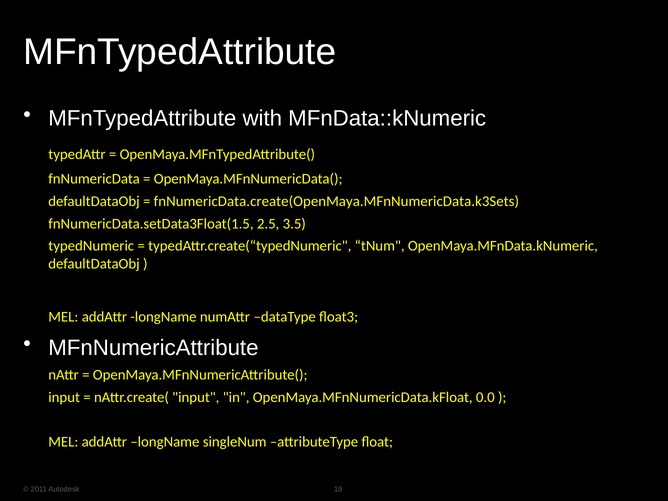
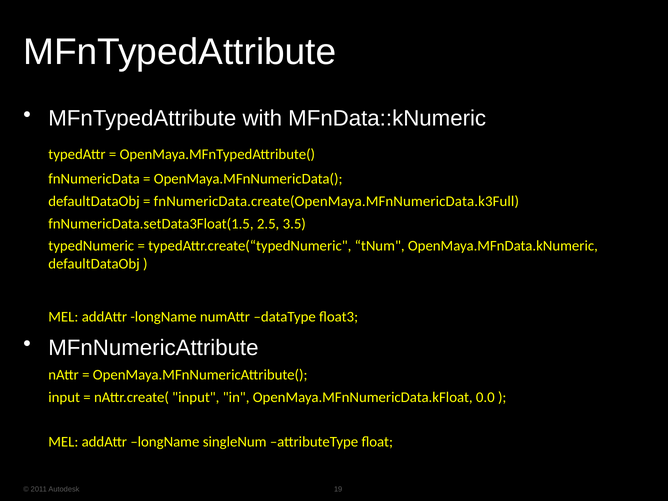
fnNumericData.create(OpenMaya.MFnNumericData.k3Sets: fnNumericData.create(OpenMaya.MFnNumericData.k3Sets -> fnNumericData.create(OpenMaya.MFnNumericData.k3Full (336, 201)
